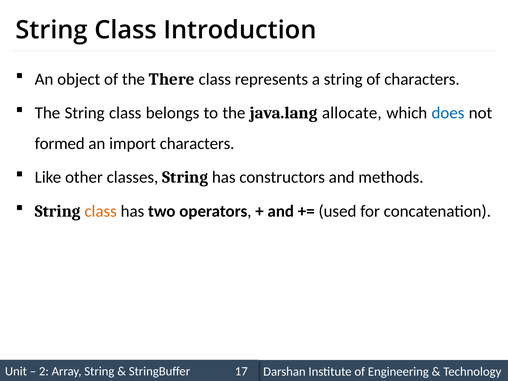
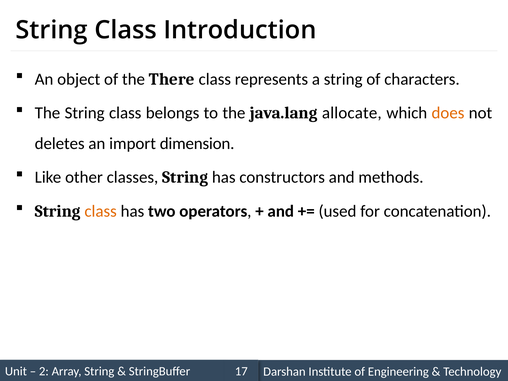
does colour: blue -> orange (448, 113)
formed: formed -> deletes (60, 143)
import characters: characters -> dimension (197, 143)
